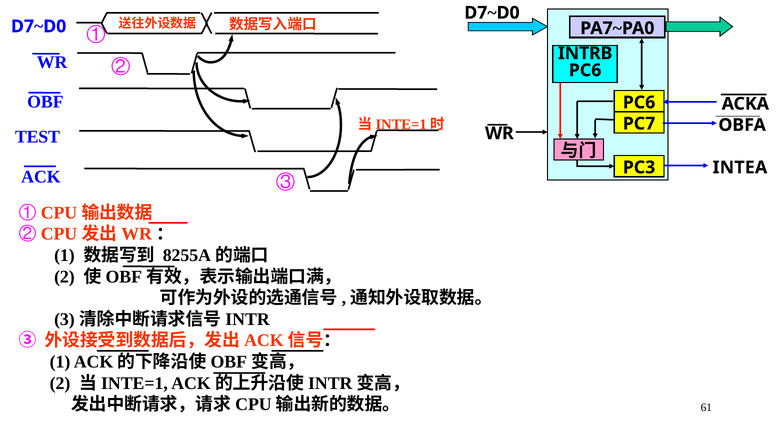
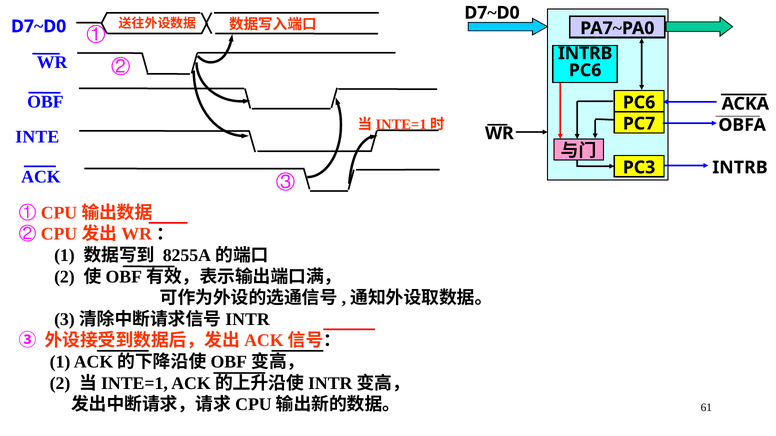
TEST: TEST -> INTE (37, 137)
INTEA: INTEA -> INTRB (740, 168)
